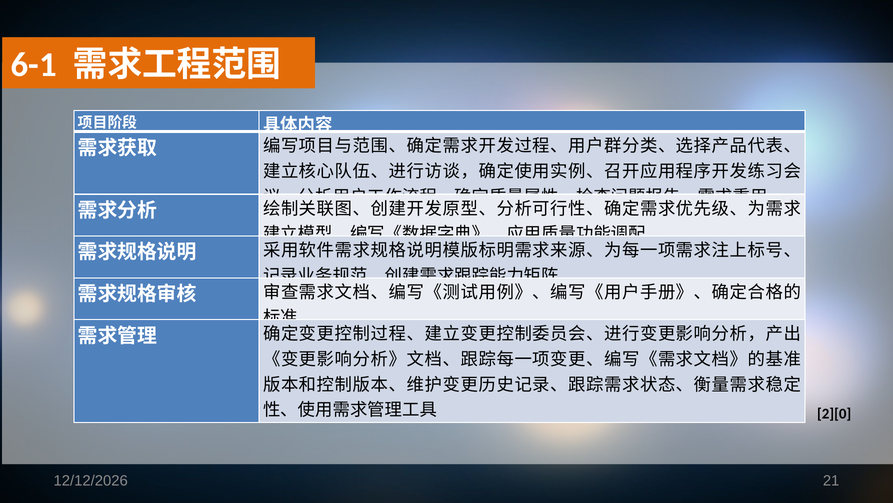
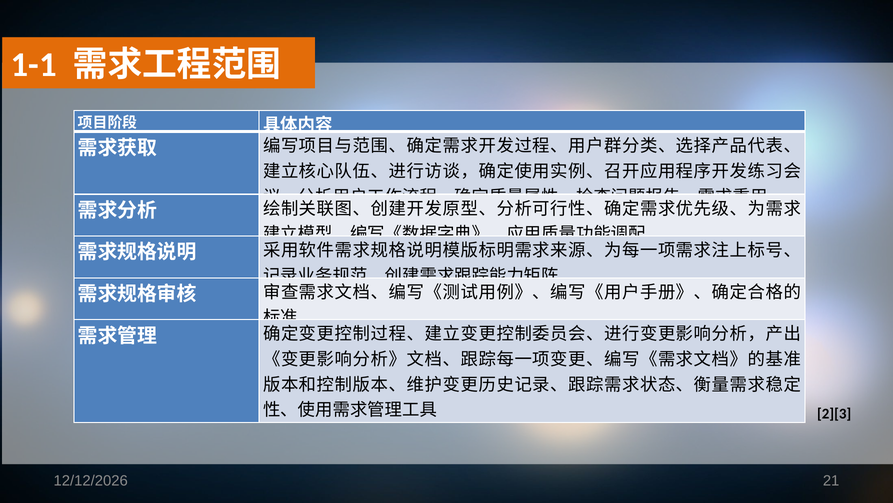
6-1: 6-1 -> 1-1 (34, 65)
2][0: 2][0 -> 2][3 (834, 413)
